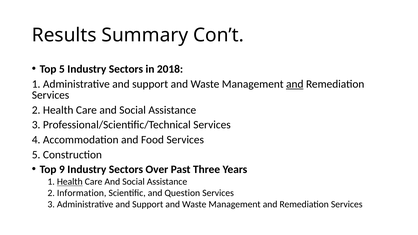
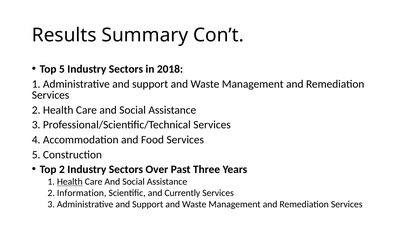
and underline: present -> none (295, 84)
Top 9: 9 -> 2 (62, 170)
Question: Question -> Currently (182, 193)
